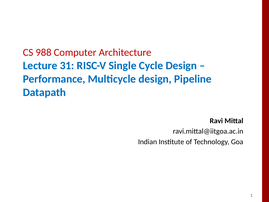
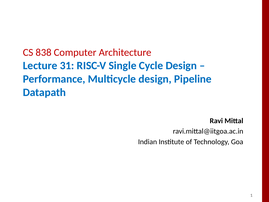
988: 988 -> 838 (44, 52)
